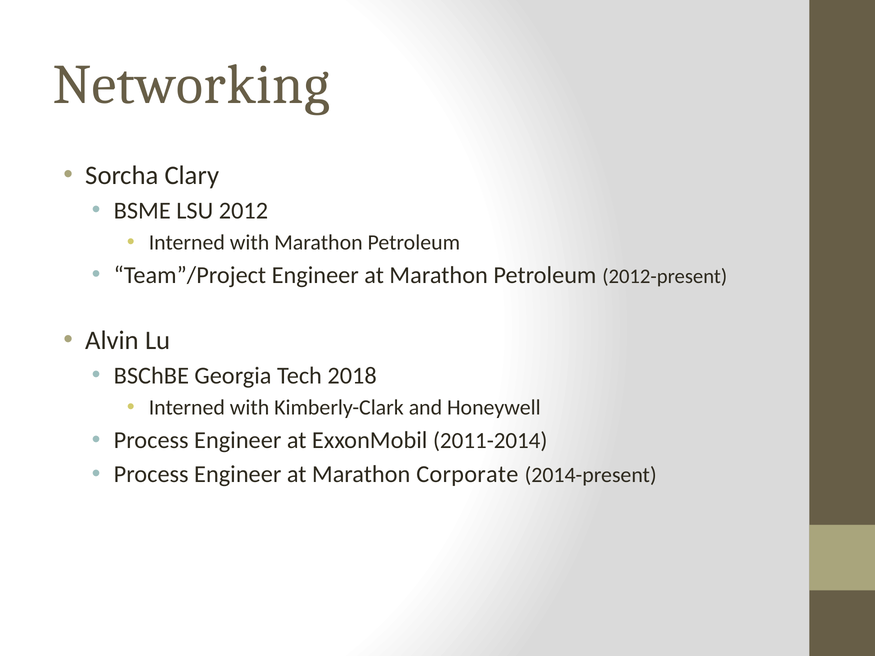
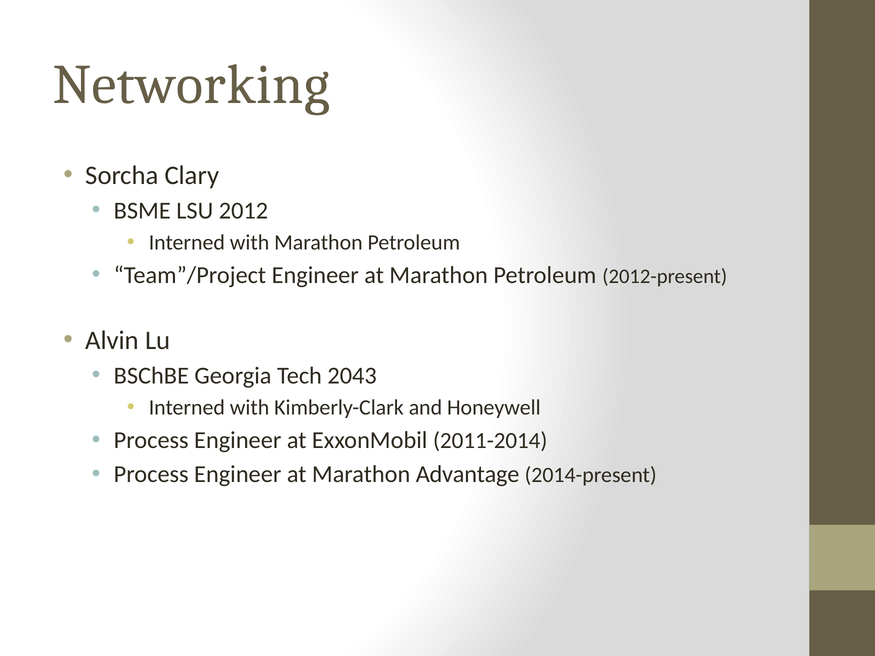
2018: 2018 -> 2043 (352, 376)
Corporate: Corporate -> Advantage (468, 475)
